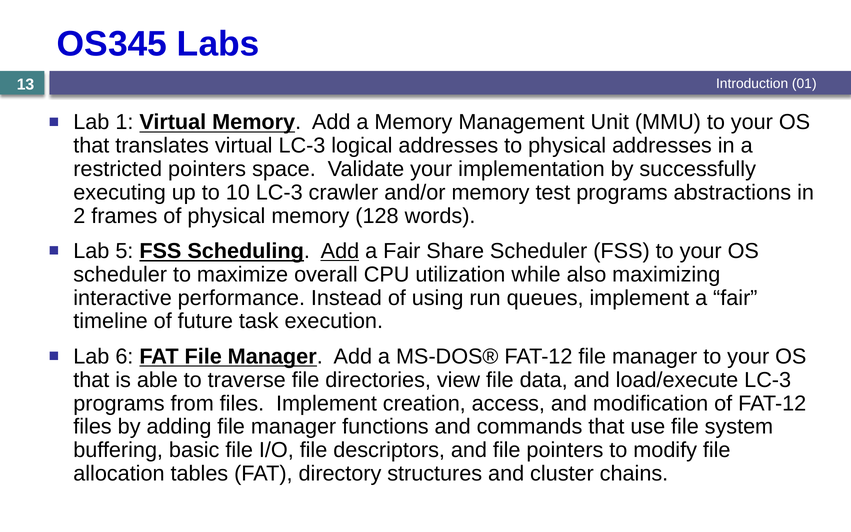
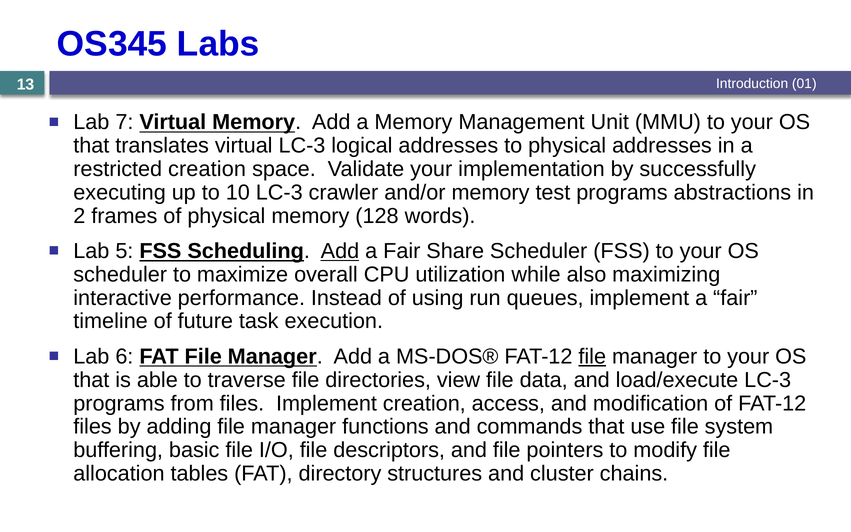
1: 1 -> 7 (124, 122)
restricted pointers: pointers -> creation (207, 169)
file underline: none -> present (592, 356)
